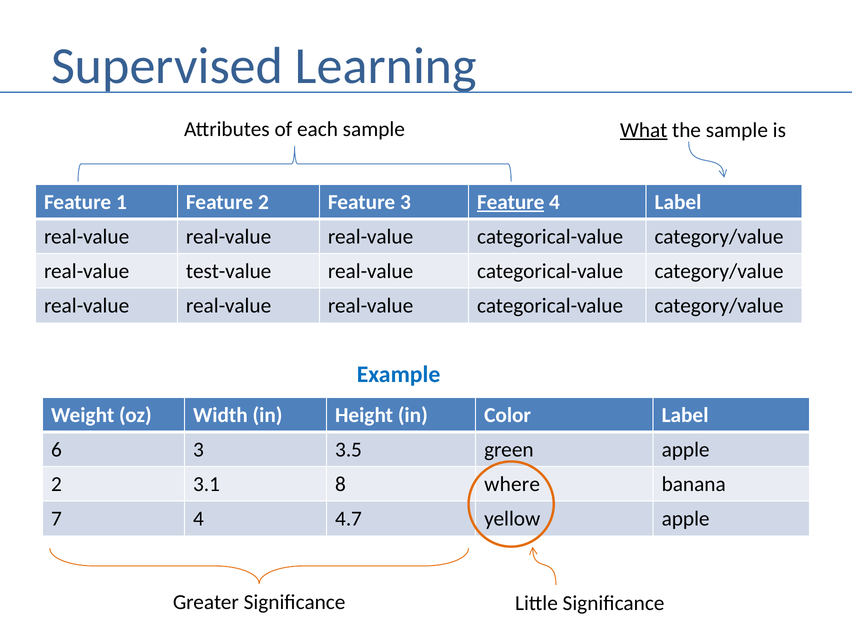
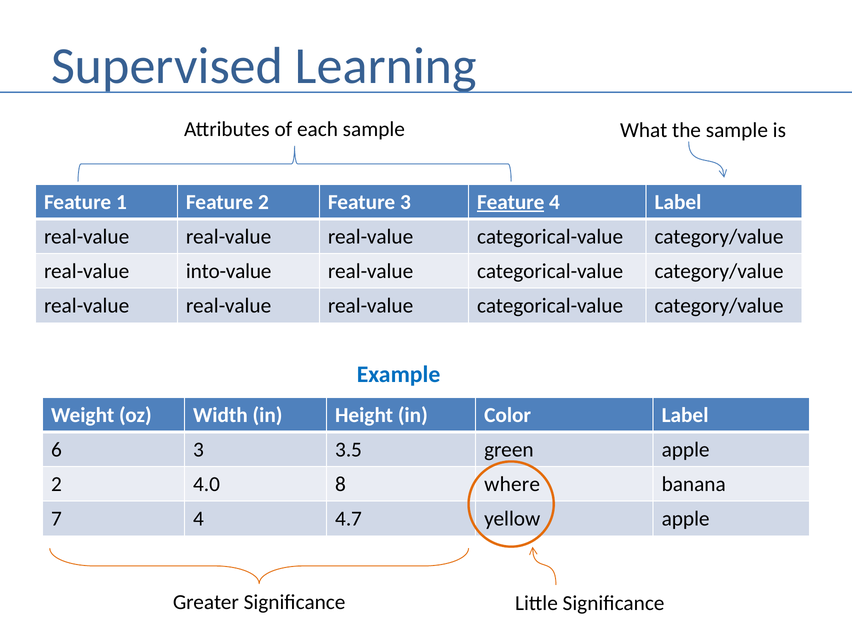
What underline: present -> none (644, 130)
test-value: test-value -> into-value (229, 271)
3.1: 3.1 -> 4.0 (207, 484)
